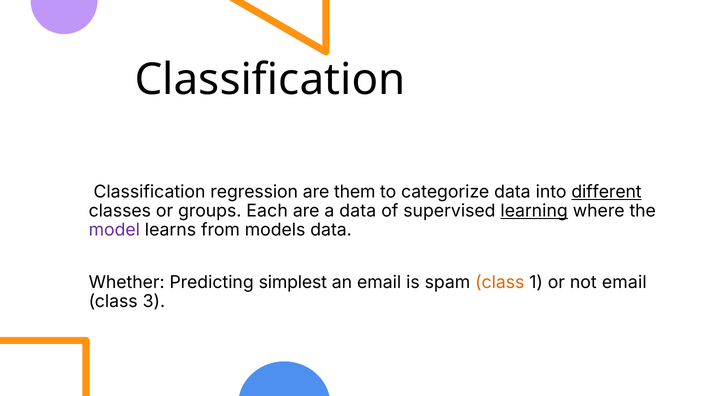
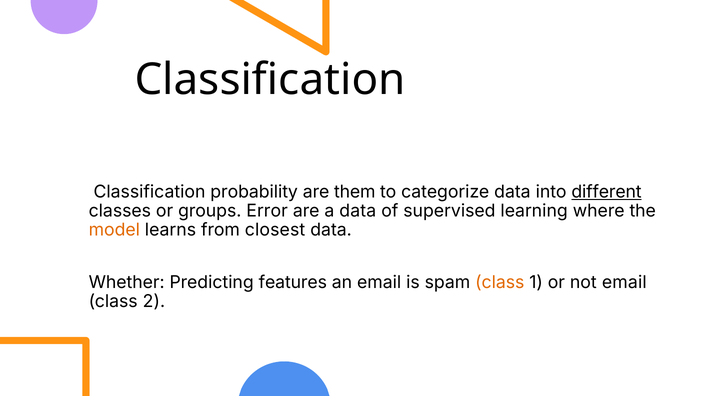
regression: regression -> probability (254, 192)
Each: Each -> Error (267, 211)
learning underline: present -> none (534, 211)
model colour: purple -> orange (114, 230)
models: models -> closest (275, 230)
simplest: simplest -> features (293, 283)
3: 3 -> 2 (154, 302)
